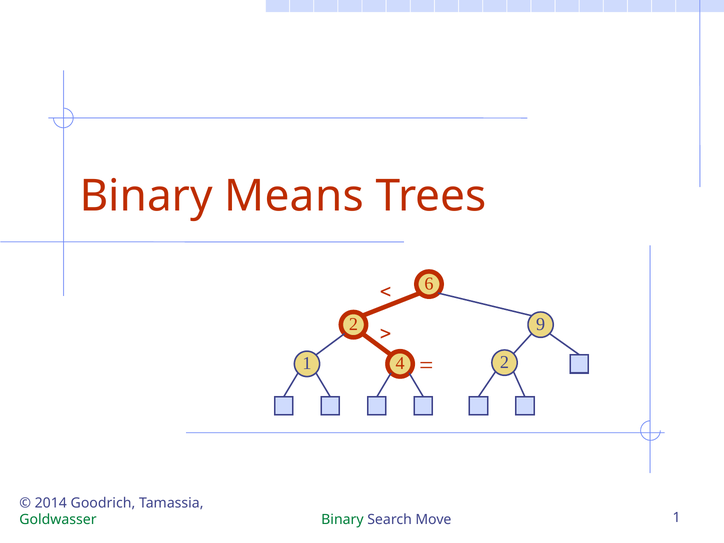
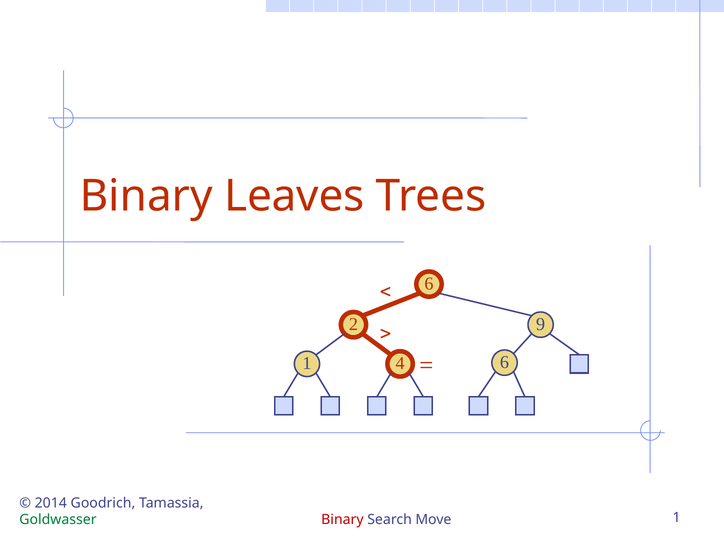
Means: Means -> Leaves (294, 196)
1 2: 2 -> 6 (504, 362)
Binary colour: green -> red (342, 520)
